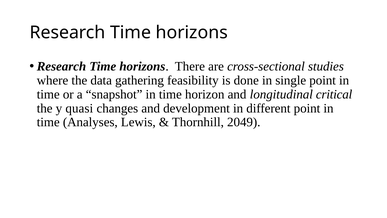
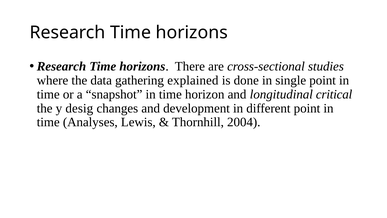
feasibility: feasibility -> explained (193, 80)
quasi: quasi -> desig (79, 108)
2049: 2049 -> 2004 (244, 122)
